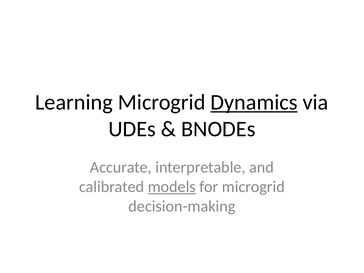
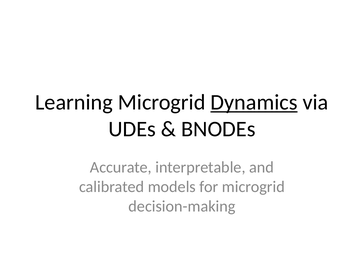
models underline: present -> none (172, 187)
